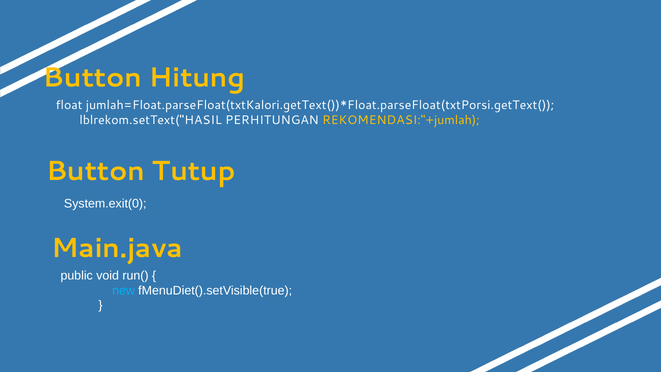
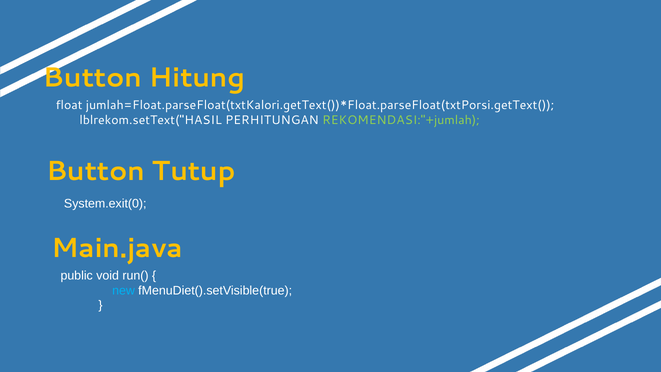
REKOMENDASI:"+jumlah colour: yellow -> light green (401, 120)
